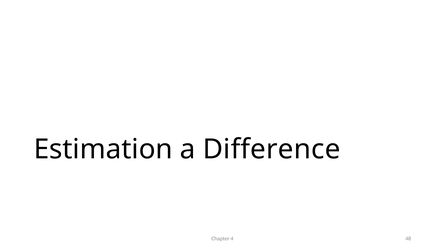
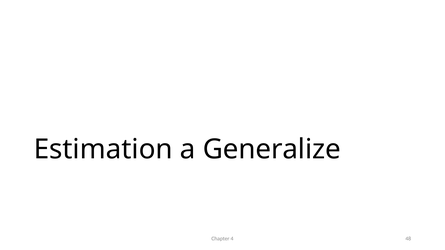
Difference: Difference -> Generalize (272, 150)
